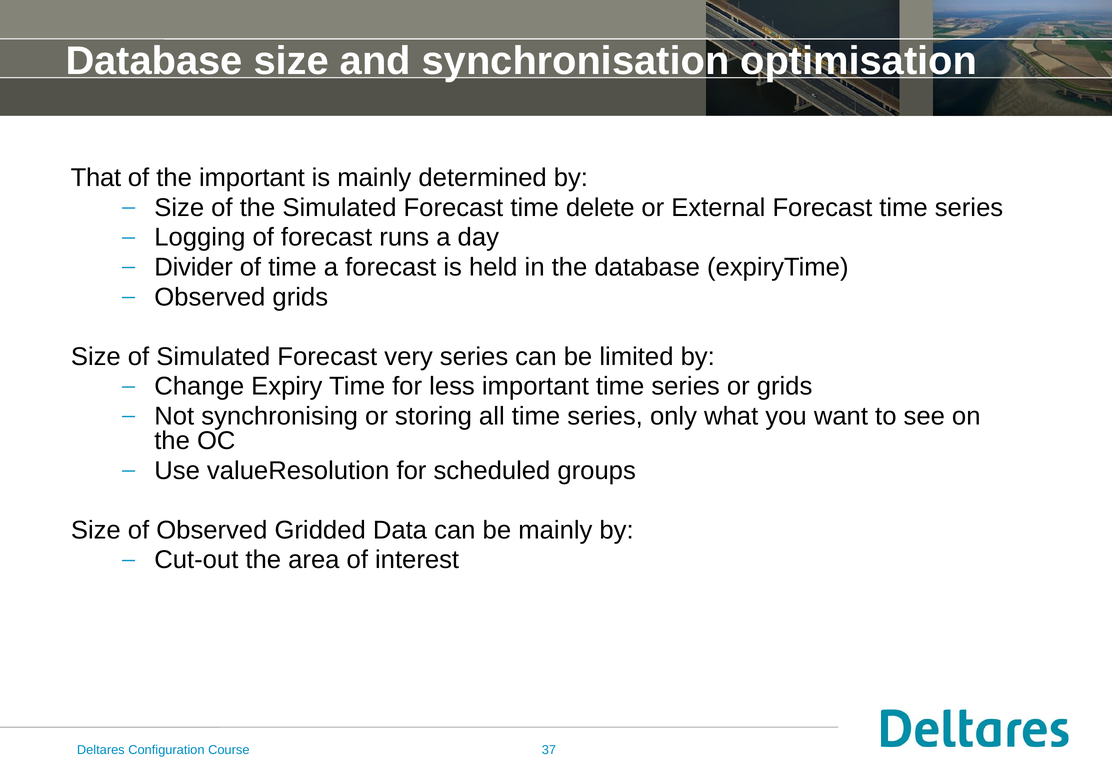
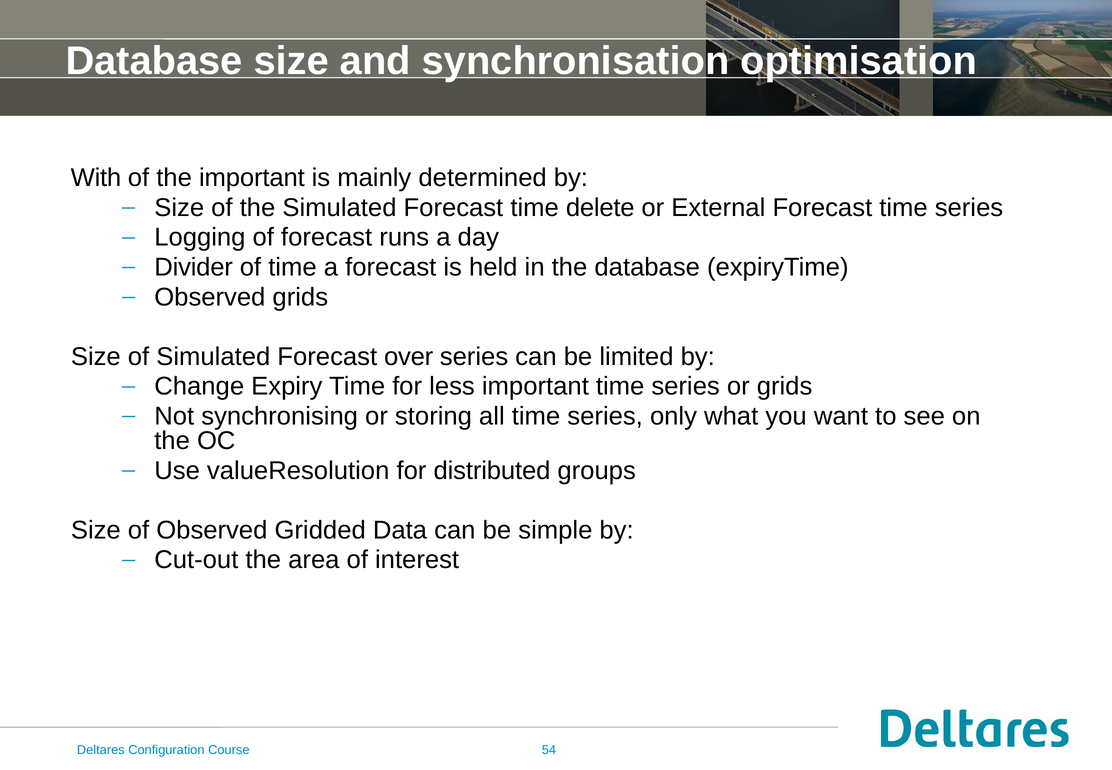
That: That -> With (96, 178)
very: very -> over (409, 357)
scheduled: scheduled -> distributed (492, 471)
be mainly: mainly -> simple (555, 530)
37: 37 -> 54 (549, 750)
